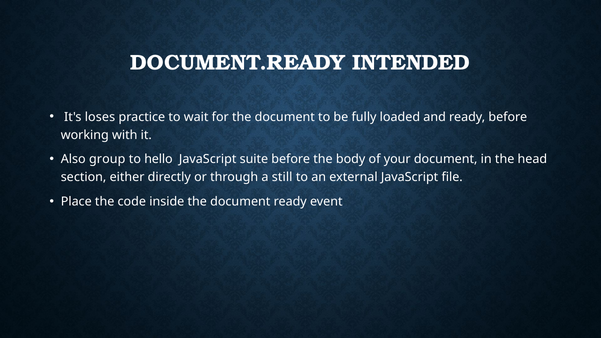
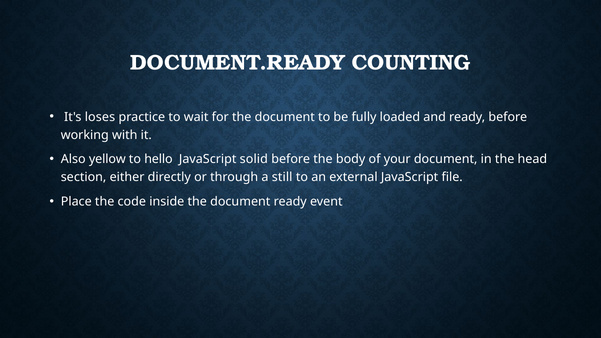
INTENDED: INTENDED -> COUNTING (411, 63)
group: group -> yellow (107, 159)
suite: suite -> solid (254, 159)
